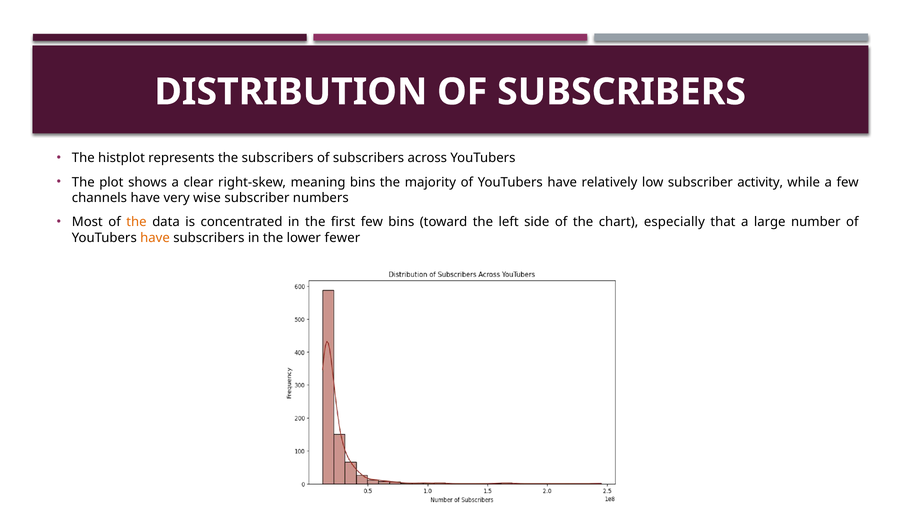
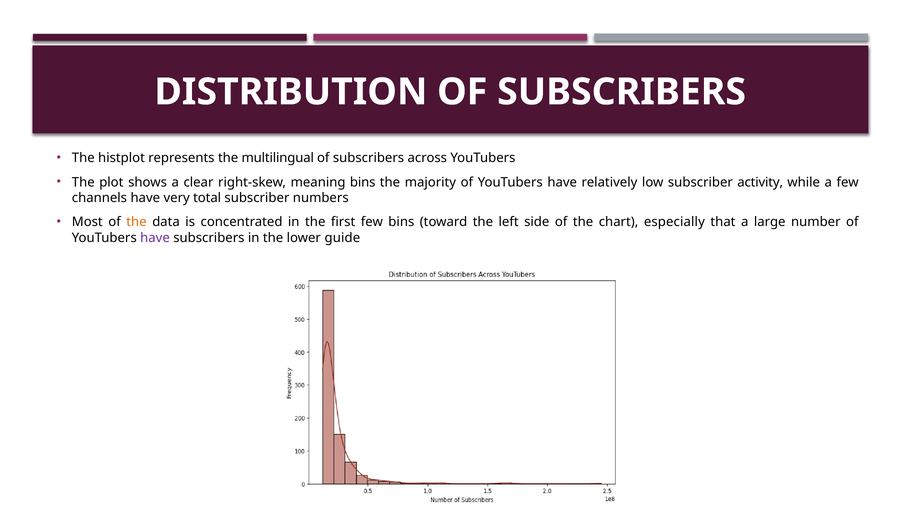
the subscribers: subscribers -> multilingual (278, 158)
wise: wise -> total (207, 198)
have colour: orange -> purple (155, 238)
fewer: fewer -> guide (342, 238)
